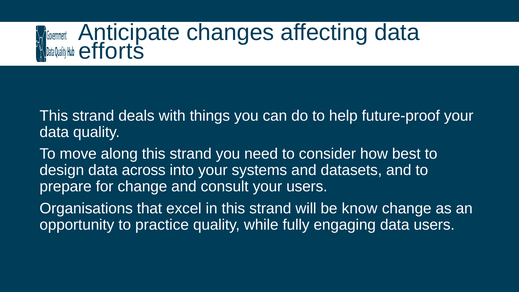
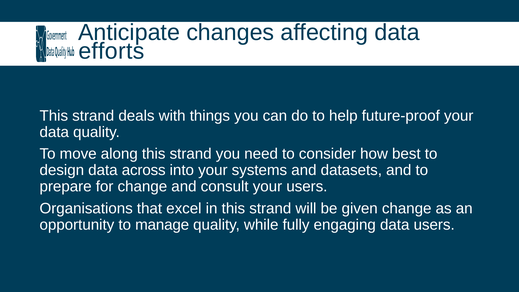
know: know -> given (360, 208)
practice: practice -> manage (162, 225)
